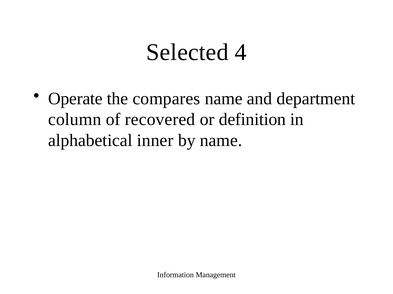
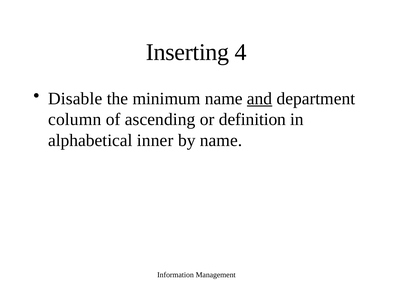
Selected: Selected -> Inserting (188, 52)
Operate: Operate -> Disable (75, 99)
compares: compares -> minimum (166, 99)
and underline: none -> present (260, 99)
recovered: recovered -> ascending (160, 120)
